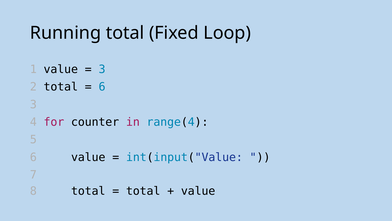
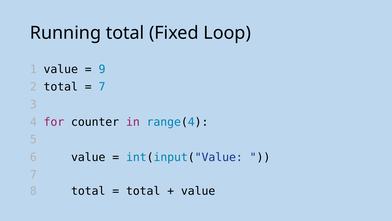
3: 3 -> 9 (102, 69)
6: 6 -> 7 (102, 87)
